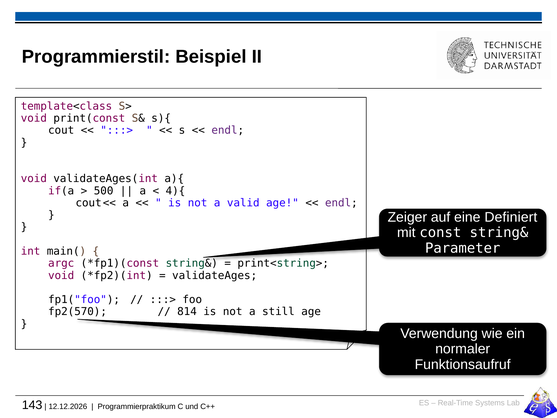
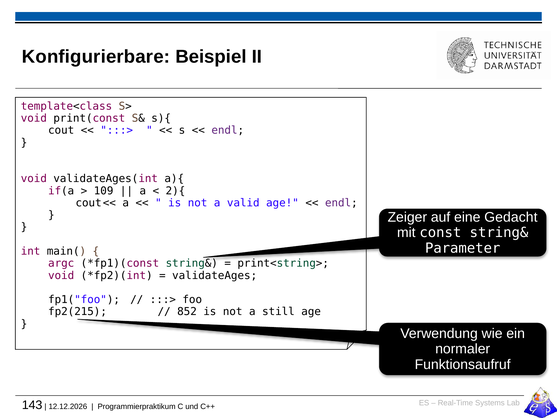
Programmierstil: Programmierstil -> Konfigurierbare (96, 57)
500: 500 -> 109 (104, 191)
4){: 4){ -> 2){ (175, 191)
Definiert: Definiert -> Gedacht (511, 217)
fp2(570: fp2(570 -> fp2(215 (78, 312)
814: 814 -> 852 (187, 312)
